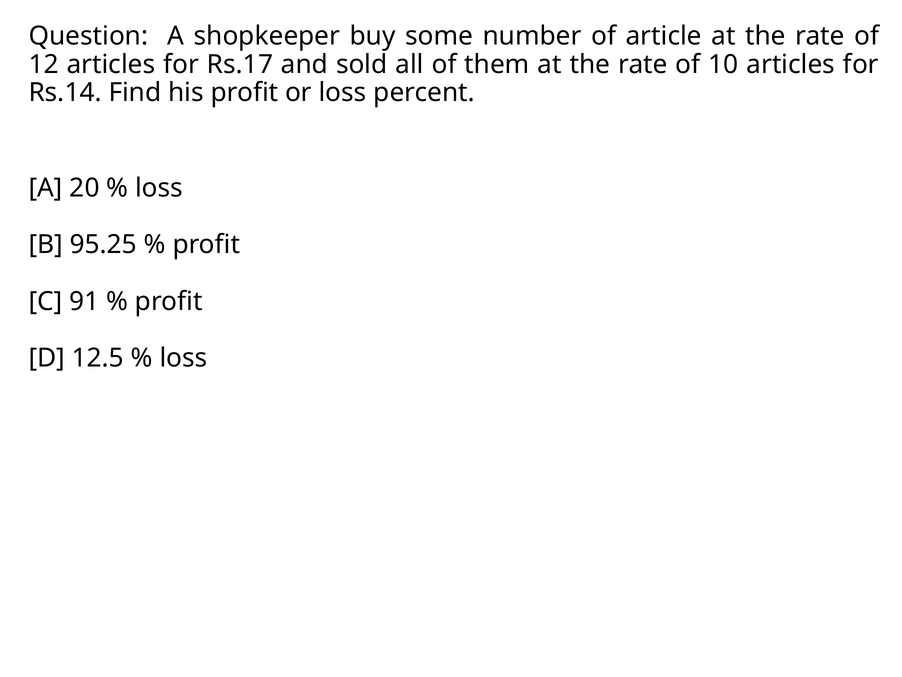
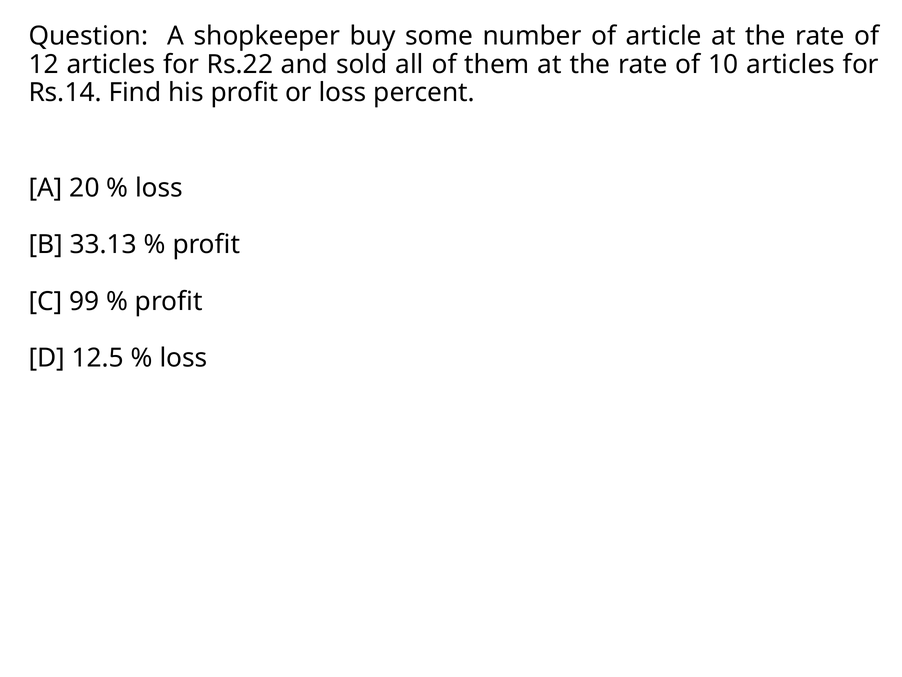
Rs.17: Rs.17 -> Rs.22 (240, 64)
95.25: 95.25 -> 33.13 (103, 244)
91: 91 -> 99 (84, 301)
